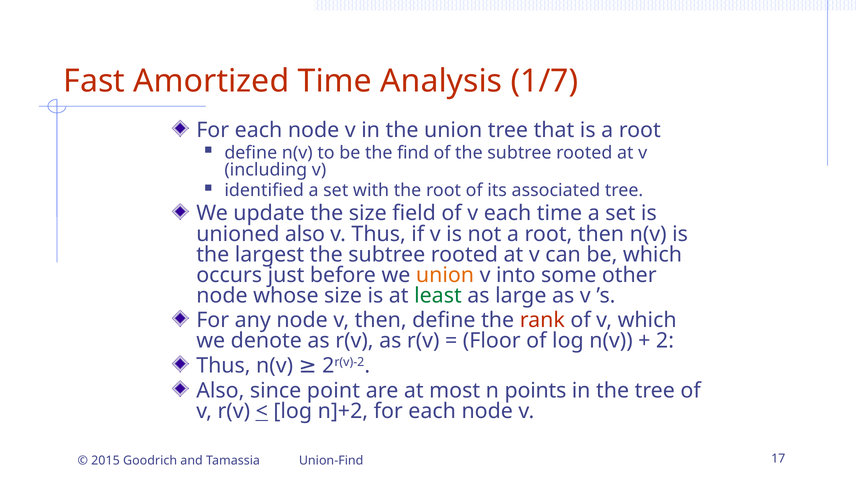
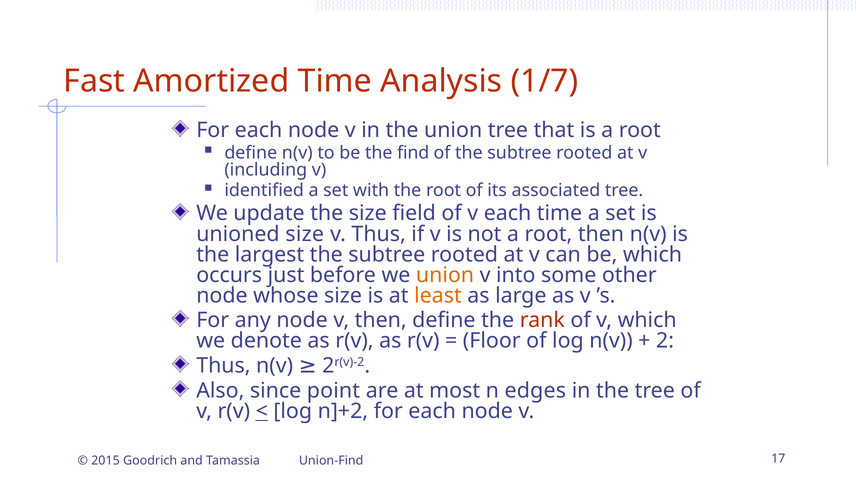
unioned also: also -> size (305, 234)
least colour: green -> orange (438, 296)
points: points -> edges (535, 391)
